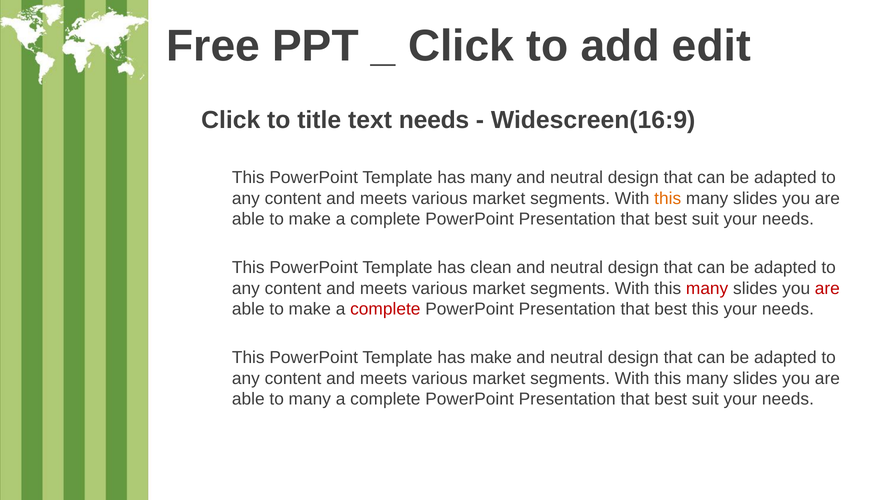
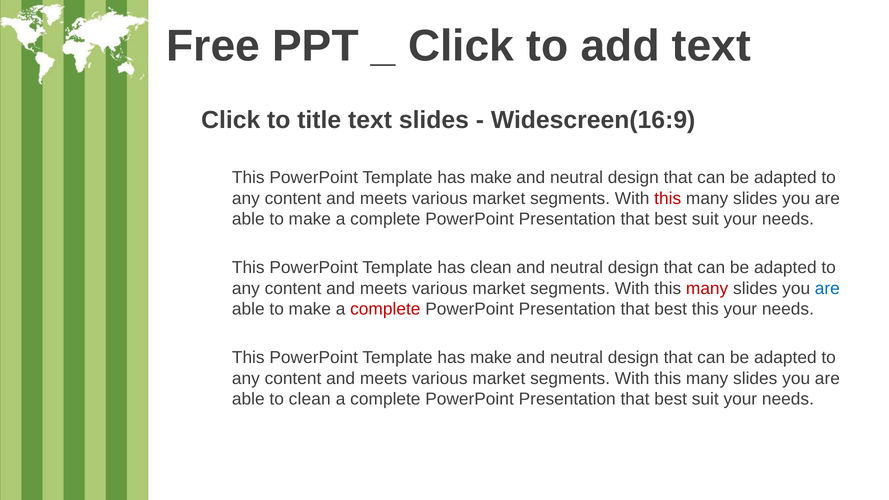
add edit: edit -> text (711, 46)
text needs: needs -> slides (434, 120)
many: many -> make (491, 178)
this colour: orange -> red (668, 199)
are colour: red -> blue (827, 288)
to many: many -> clean (310, 399)
